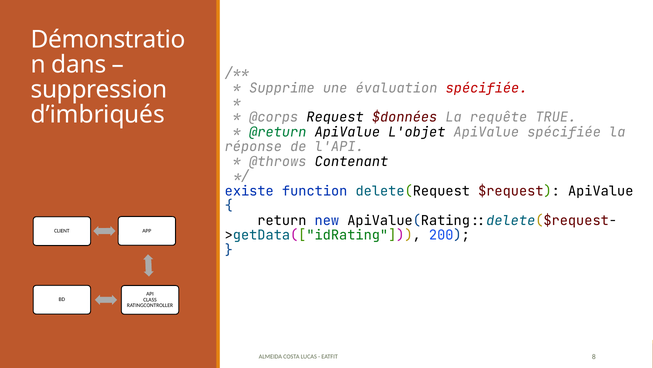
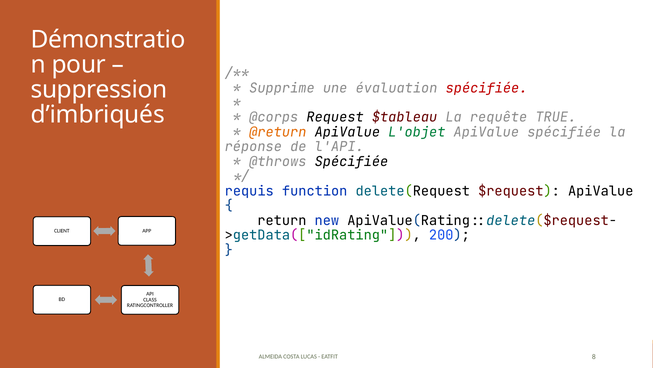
dans: dans -> pour (79, 65)
$données: $données -> $tableau (405, 117)
@return colour: green -> orange (278, 132)
L'objet colour: black -> green (417, 132)
@throws Contenant: Contenant -> Spécifiée (351, 161)
existe: existe -> requis (249, 191)
